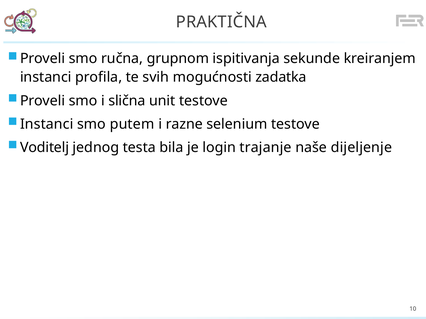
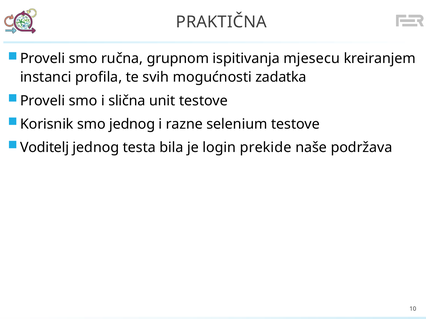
sekunde: sekunde -> mjesecu (312, 59)
Instanci: Instanci -> Korisnik (47, 124)
smo putem: putem -> jednog (132, 124)
trajanje: trajanje -> prekide (266, 148)
dijeljenje: dijeljenje -> podržava (362, 148)
